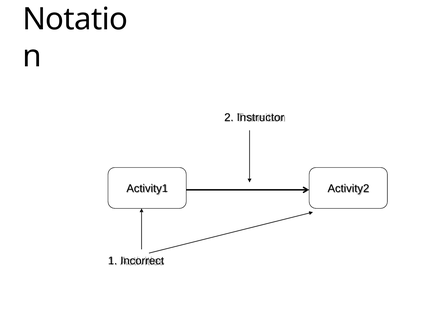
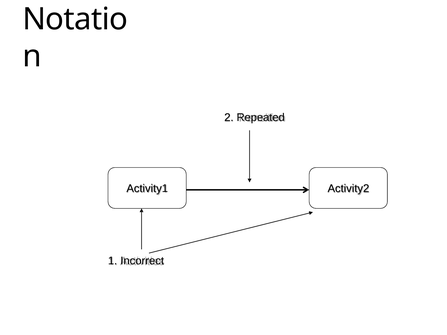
Instructor: Instructor -> Repeated (261, 117)
